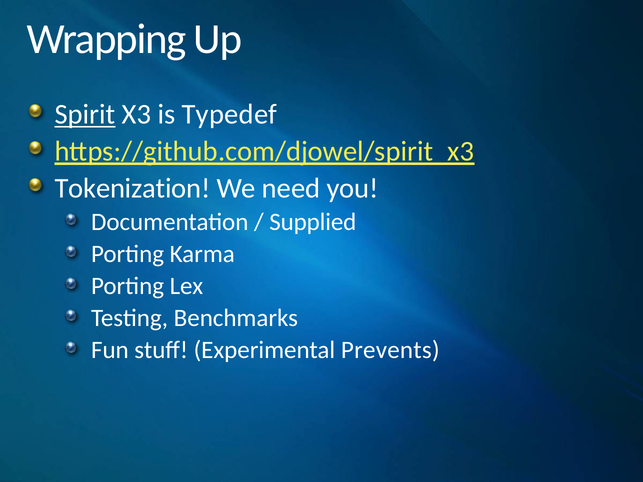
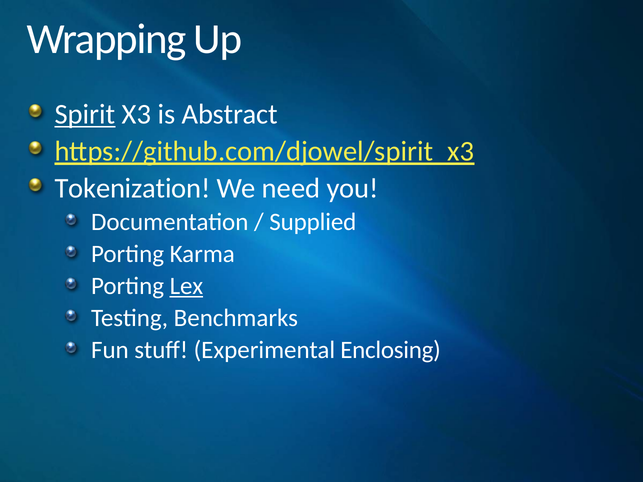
Typedef: Typedef -> Abstract (230, 115)
Lex underline: none -> present (186, 286)
Prevents: Prevents -> Enclosing (391, 350)
